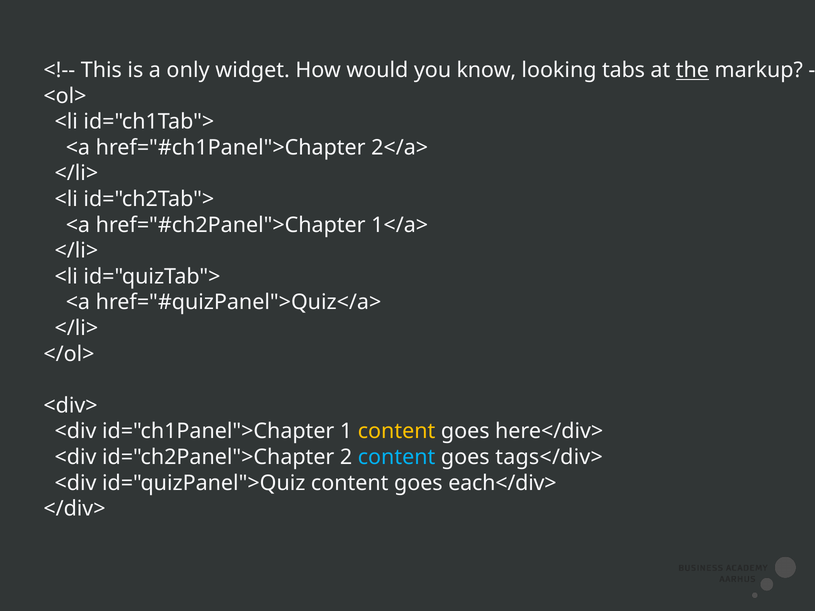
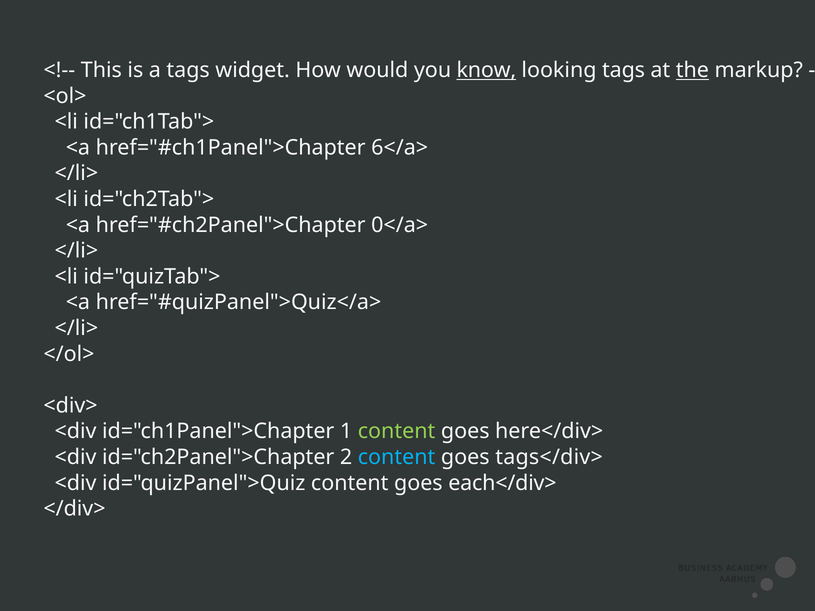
a only: only -> tags (188, 70)
know underline: none -> present (486, 70)
looking tabs: tabs -> tags (624, 70)
2</a>: 2</a> -> 6</a> (400, 148)
1</a>: 1</a> -> 0</a> (400, 225)
content colour: yellow -> light green (397, 432)
